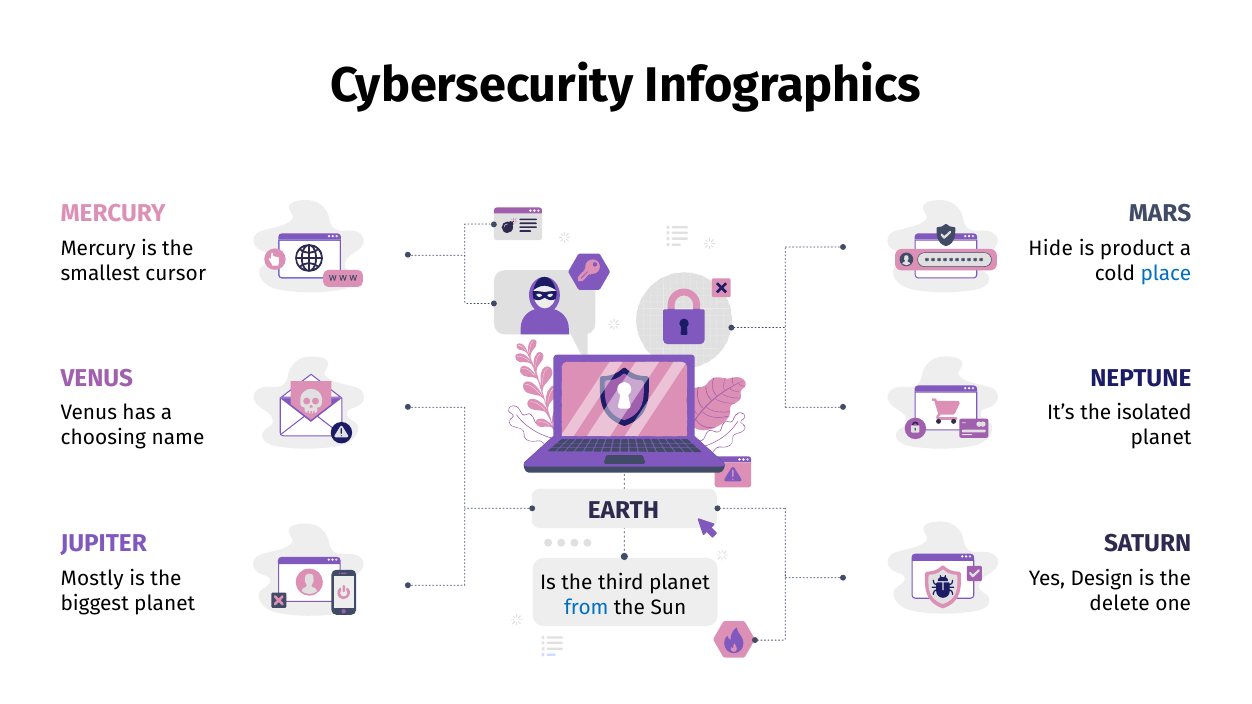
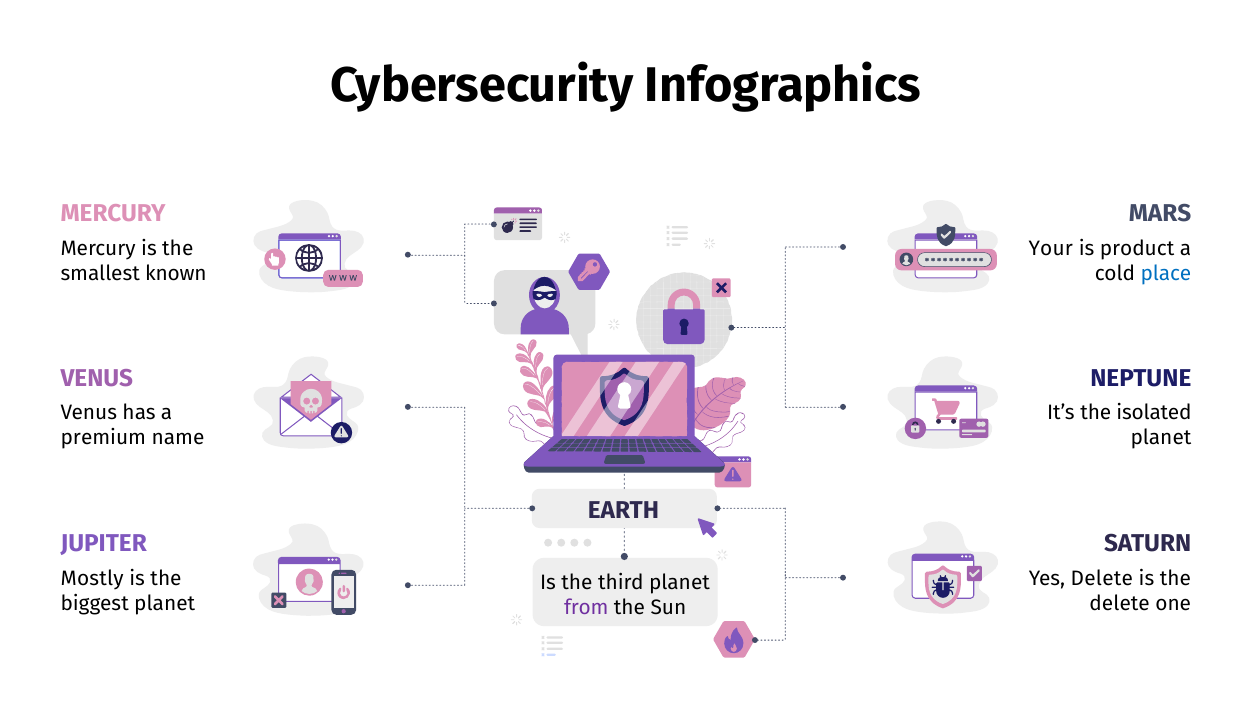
Hide: Hide -> Your (1051, 248)
cursor: cursor -> known (176, 273)
choosing: choosing -> premium (103, 438)
Yes Design: Design -> Delete (1102, 579)
from colour: blue -> purple (586, 608)
